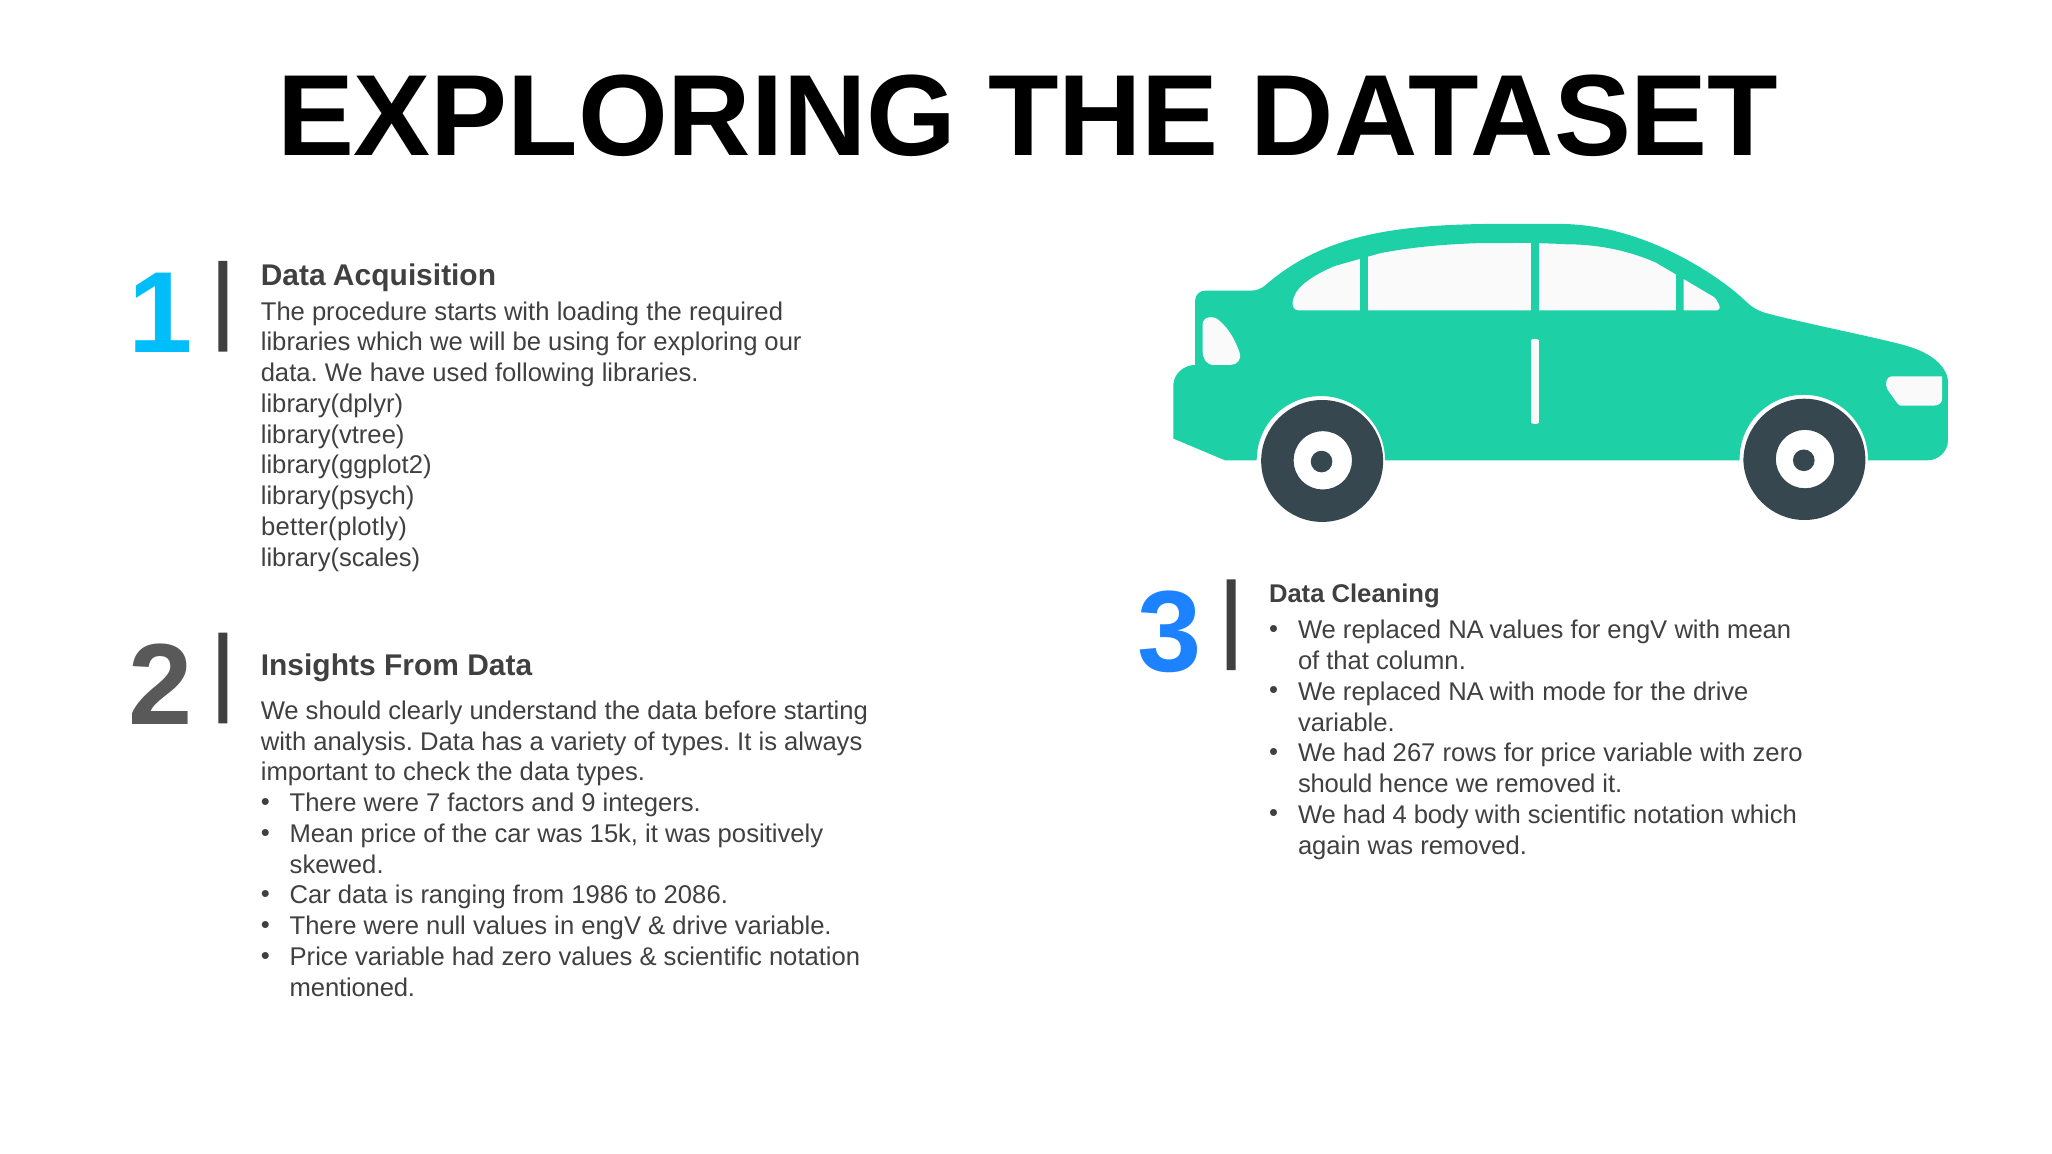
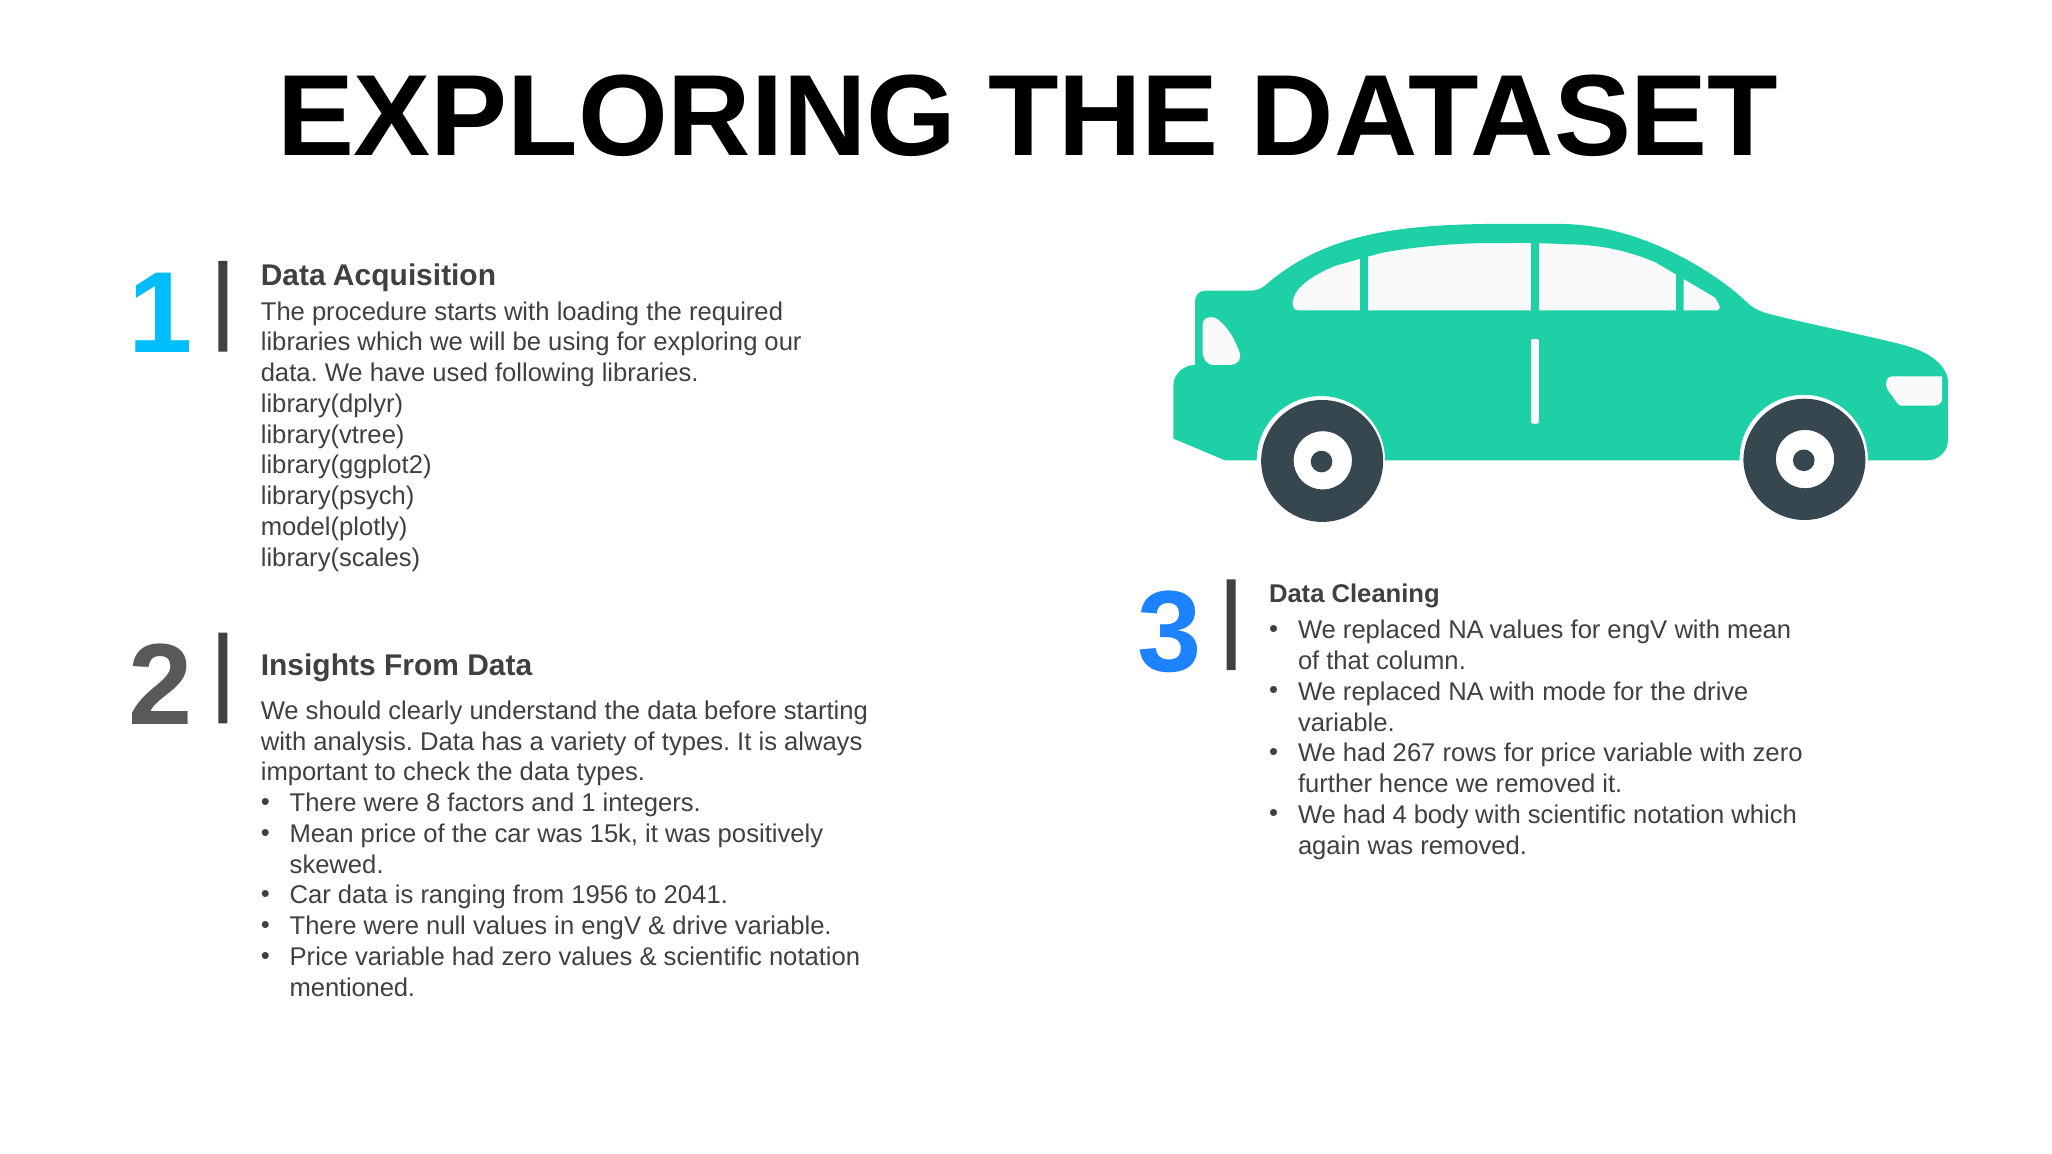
better(plotly: better(plotly -> model(plotly (334, 527)
should: should -> further (1335, 784)
7: 7 -> 8 (433, 803)
and 9: 9 -> 1 (588, 803)
1986: 1986 -> 1956 (600, 896)
2086: 2086 -> 2041 (696, 896)
